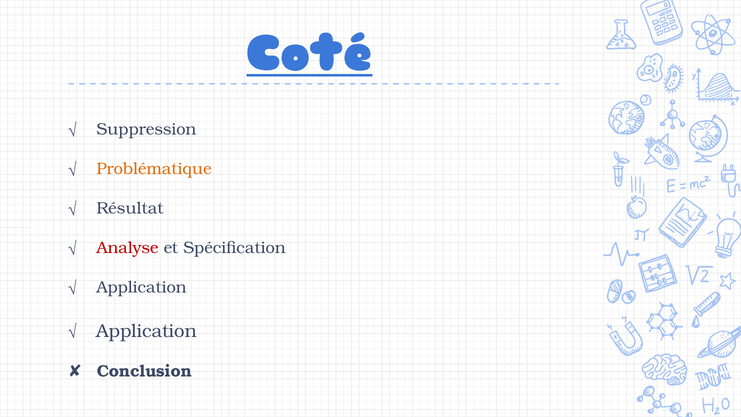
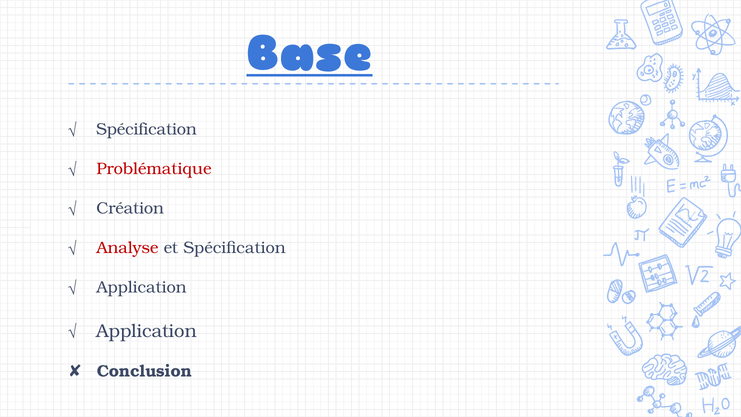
Coté: Coté -> Base (309, 54)
Suppression: Suppression -> Spécification (146, 129)
Problématique colour: orange -> red (154, 169)
Résultat: Résultat -> Création (130, 208)
